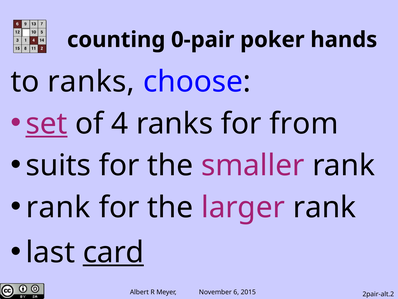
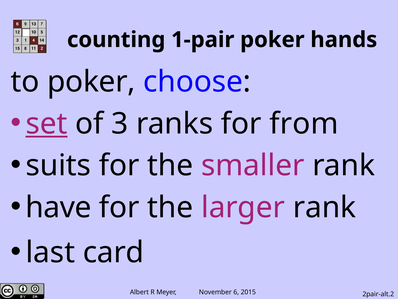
0-pair: 0-pair -> 1-pair (203, 40)
to ranks: ranks -> poker (91, 82)
4: 4 -> 3 (120, 123)
rank: rank -> have (58, 207)
card underline: present -> none (113, 252)
